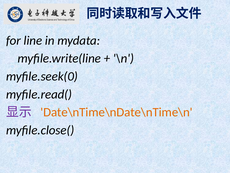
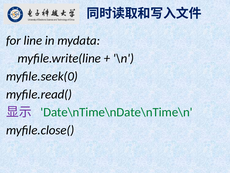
Date\nTime\nDate\nTime\n colour: orange -> green (116, 112)
